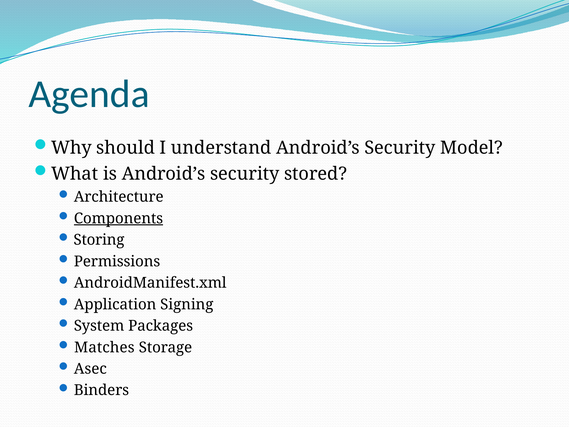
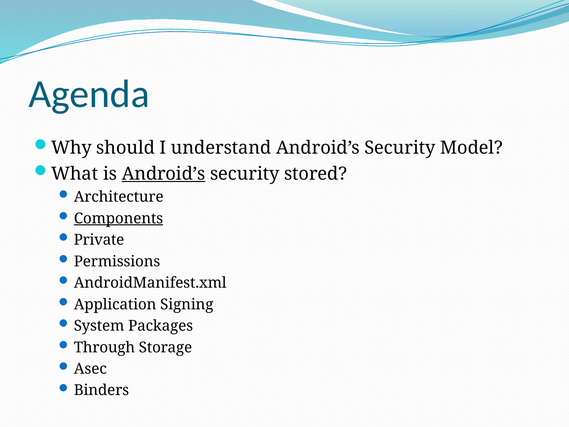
Android’s underline: none -> present (164, 174)
Storing: Storing -> Private (99, 240)
Matches: Matches -> Through (104, 347)
